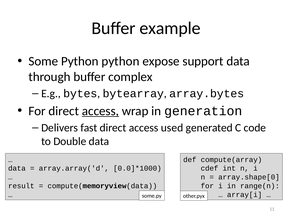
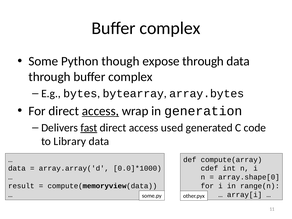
example: example -> complex (170, 28)
Python python: python -> though (121, 61)
expose support: support -> through (203, 61)
fast underline: none -> present (89, 128)
Double: Double -> Library (70, 141)
